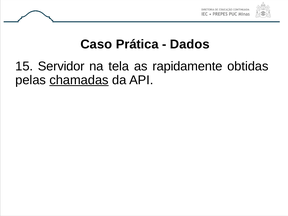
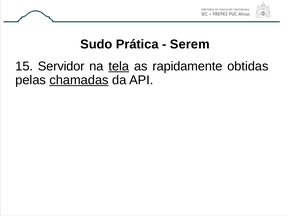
Caso: Caso -> Sudo (96, 44)
Dados: Dados -> Serem (190, 44)
tela underline: none -> present (119, 66)
